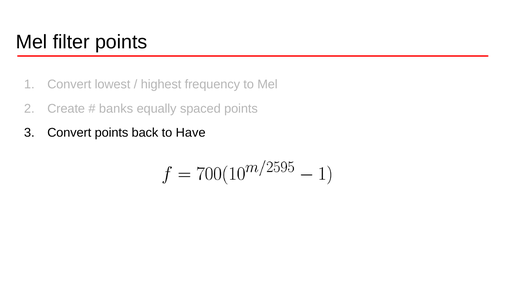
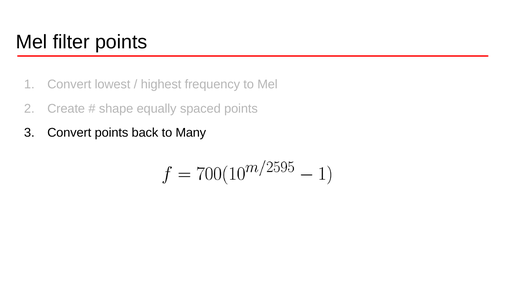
banks: banks -> shape (116, 109)
Have: Have -> Many (191, 133)
